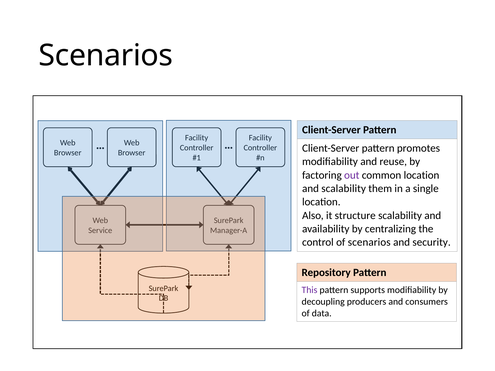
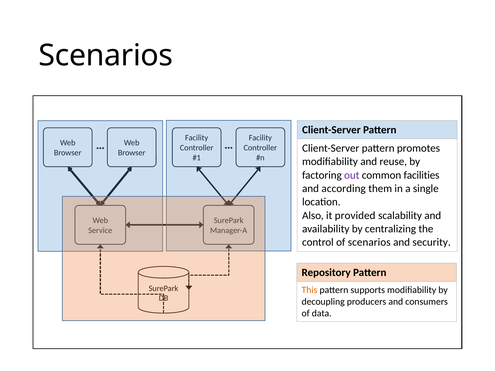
common location: location -> facilities (422, 175)
and scalability: scalability -> according (344, 189)
structure: structure -> provided (355, 216)
This colour: purple -> orange (310, 290)
